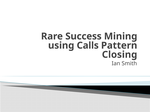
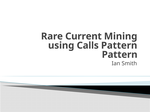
Success: Success -> Current (83, 36)
Closing: Closing -> Pattern (120, 55)
